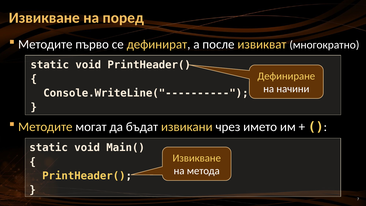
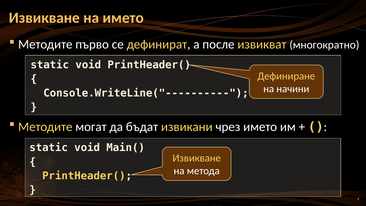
на поред: поред -> името (123, 18)
